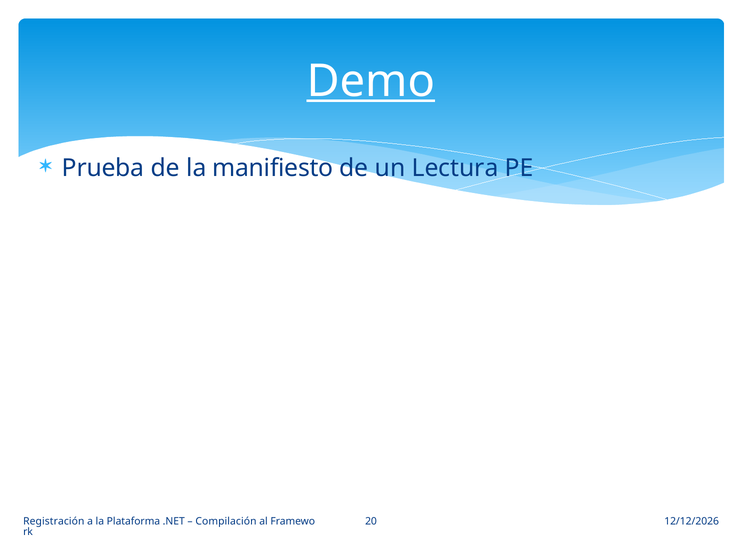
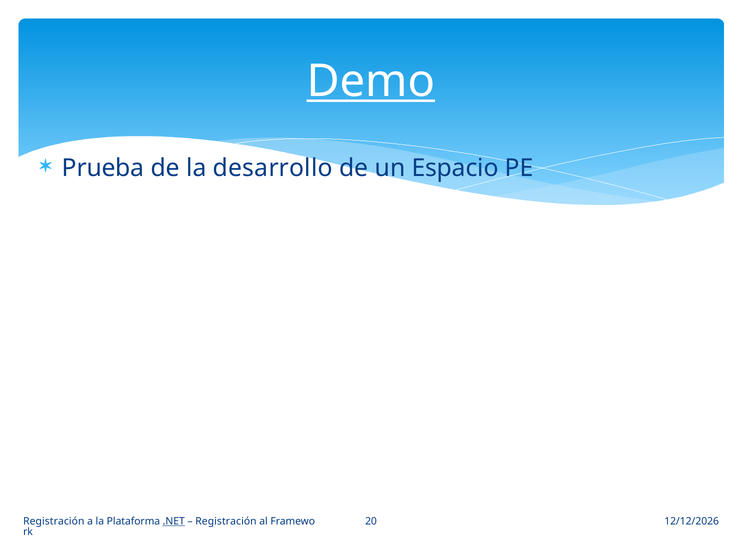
manifiesto: manifiesto -> desarrollo (273, 168)
Lectura: Lectura -> Espacio (455, 168)
.NET underline: none -> present (174, 522)
Compilación: Compilación -> Registración (226, 522)
